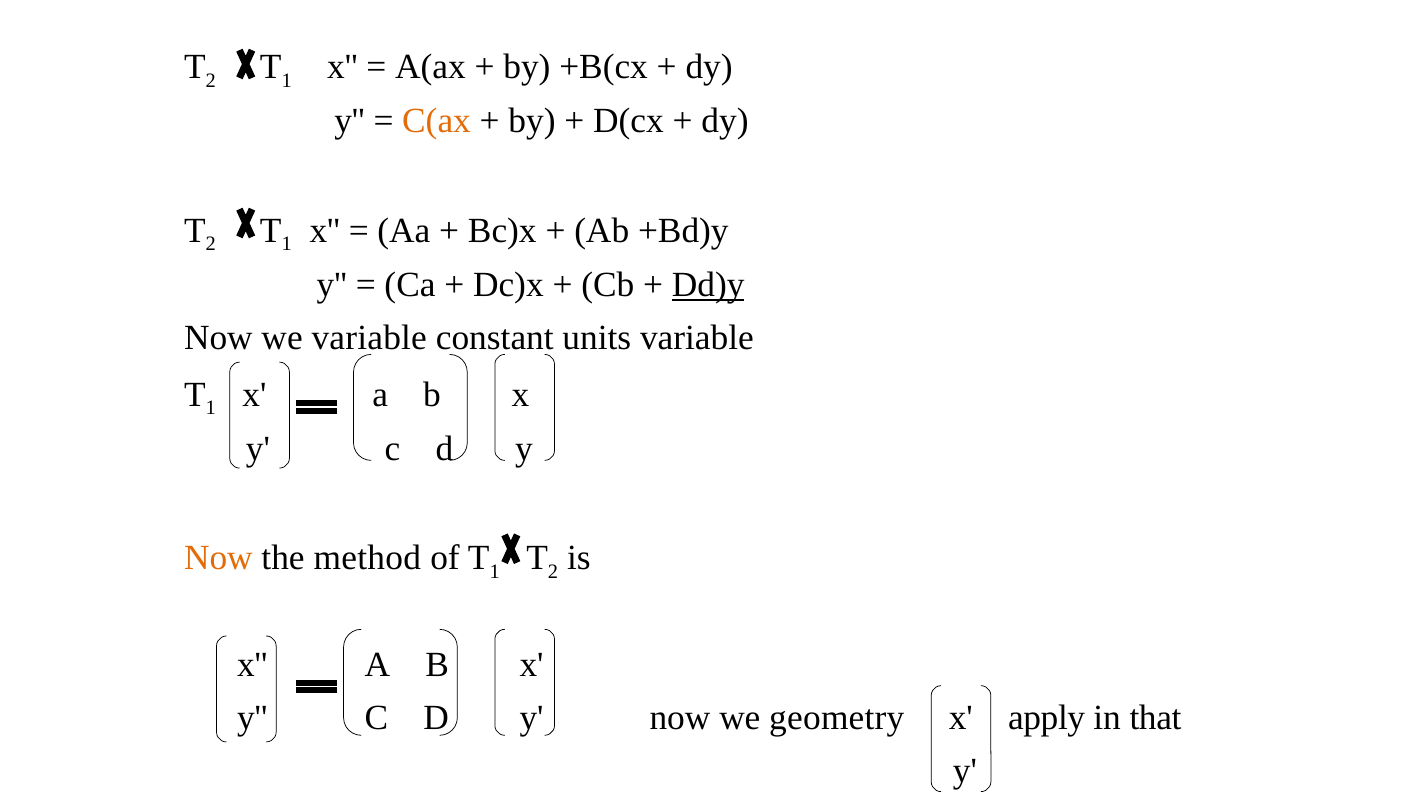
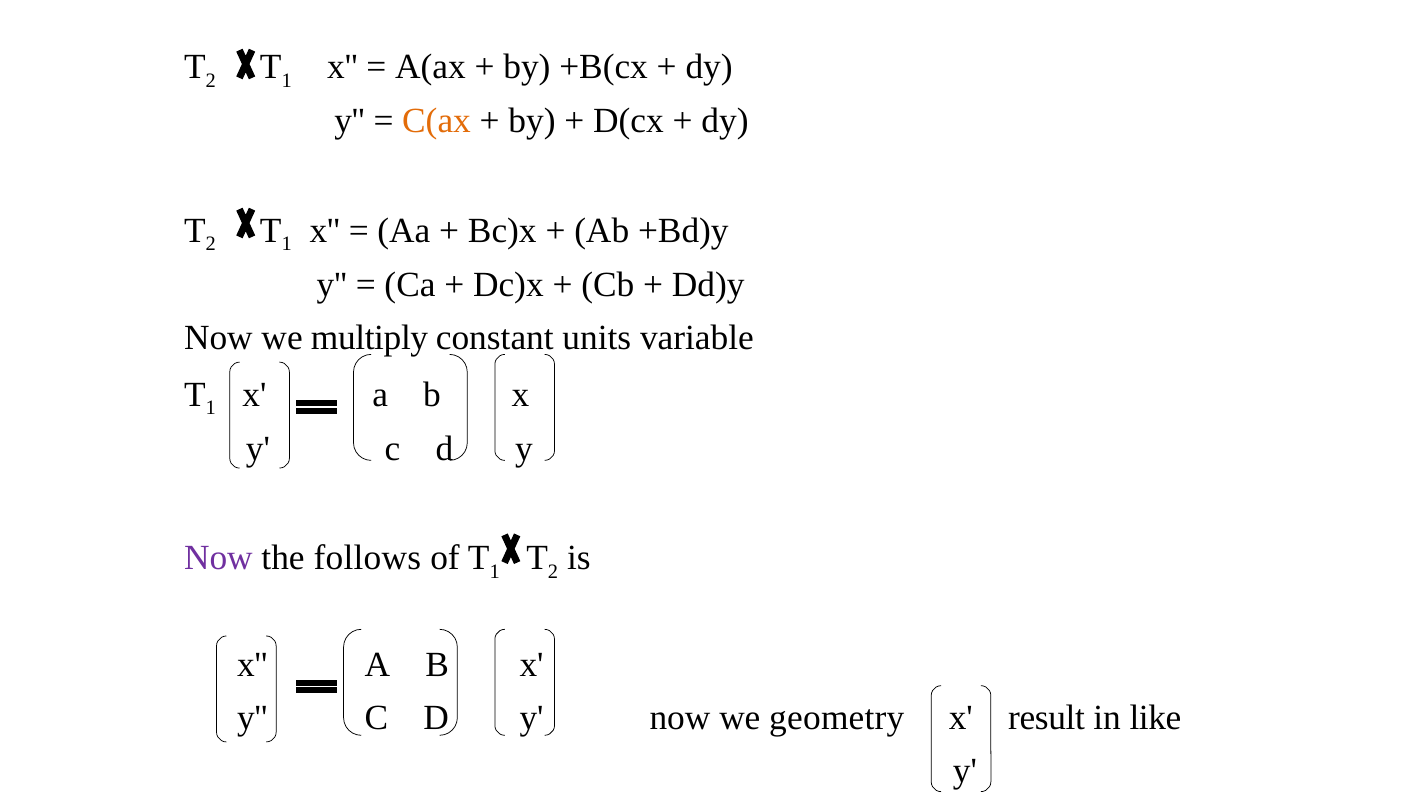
Dd)y underline: present -> none (708, 285)
we variable: variable -> multiply (370, 337)
Now colour: orange -> purple (218, 559)
method: method -> follows (367, 559)
apply: apply -> result (1047, 718)
that: that -> like (1155, 718)
